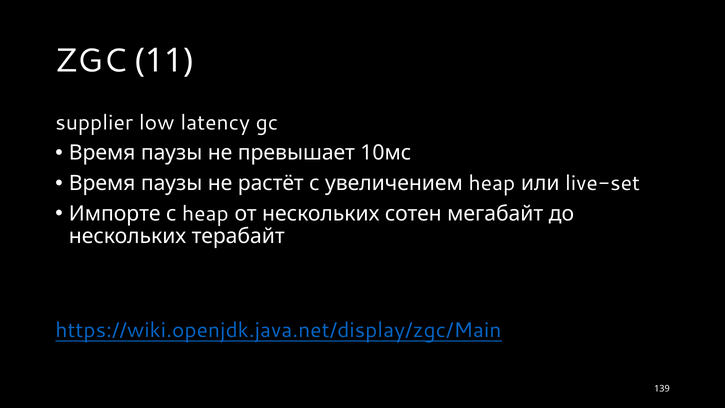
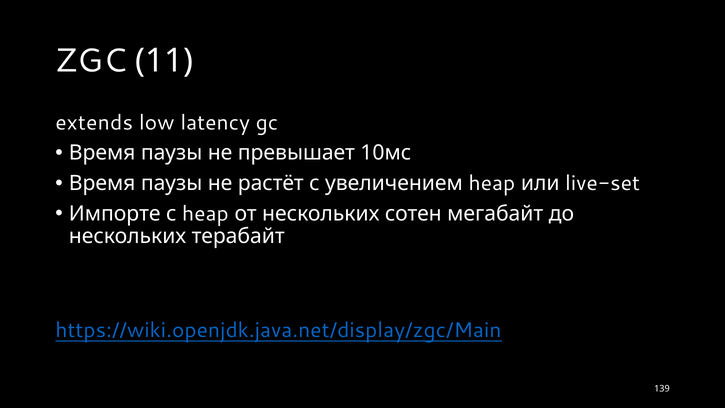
supplier: supplier -> extends (94, 123)
